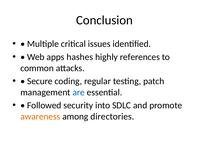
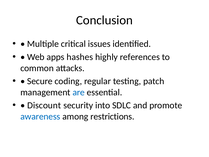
Followed: Followed -> Discount (44, 105)
awareness colour: orange -> blue (40, 116)
directories: directories -> restrictions (112, 116)
